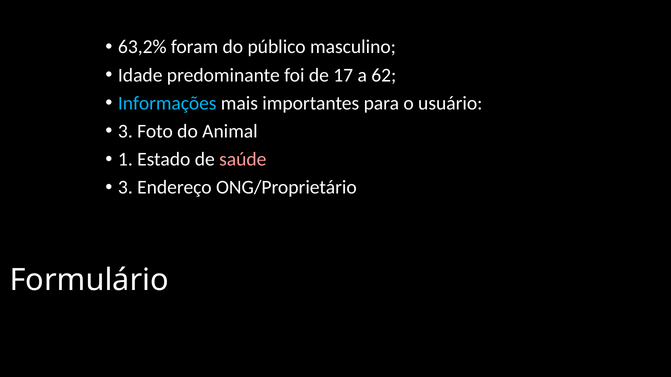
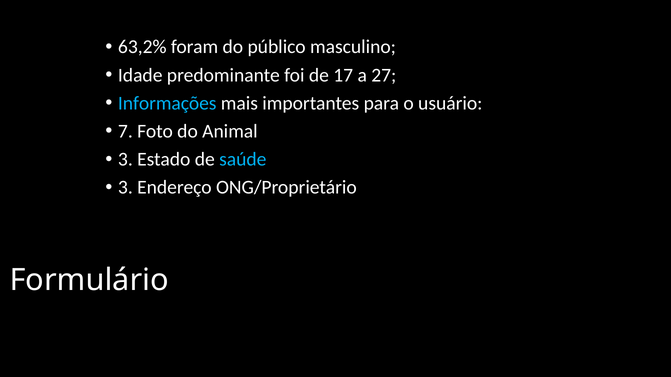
62: 62 -> 27 (384, 75)
3: 3 -> 7 (125, 131)
1: 1 -> 3 (125, 160)
saúde colour: pink -> light blue (243, 160)
